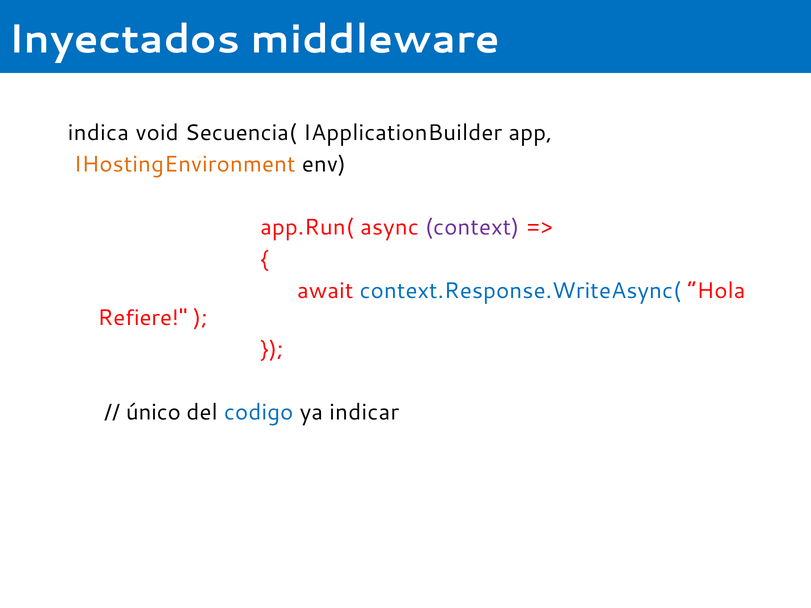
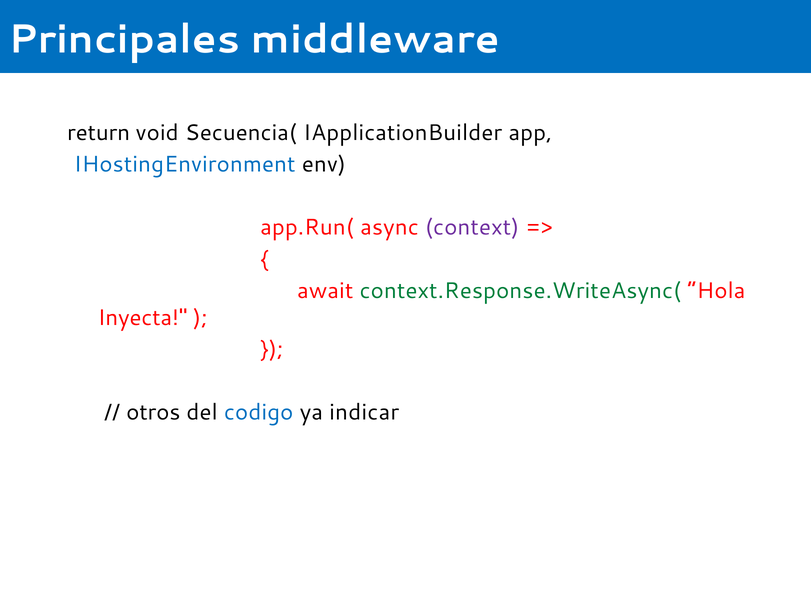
Inyectados: Inyectados -> Principales (124, 39)
indica: indica -> return (99, 133)
IHostingEnvironment colour: orange -> blue (185, 165)
context.Response.WriteAsync( colour: blue -> green (520, 291)
Refiere: Refiere -> Inyecta (143, 318)
único: único -> otros (153, 412)
